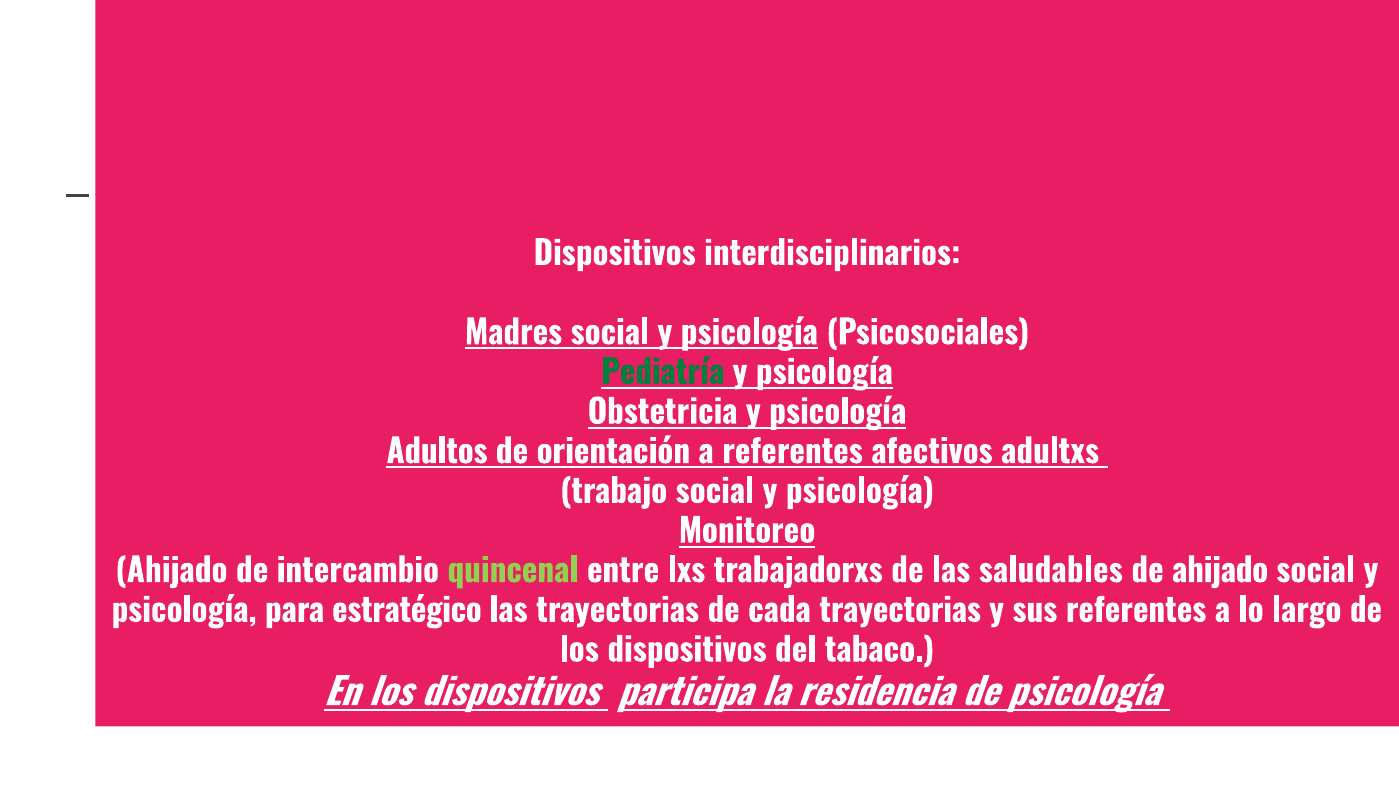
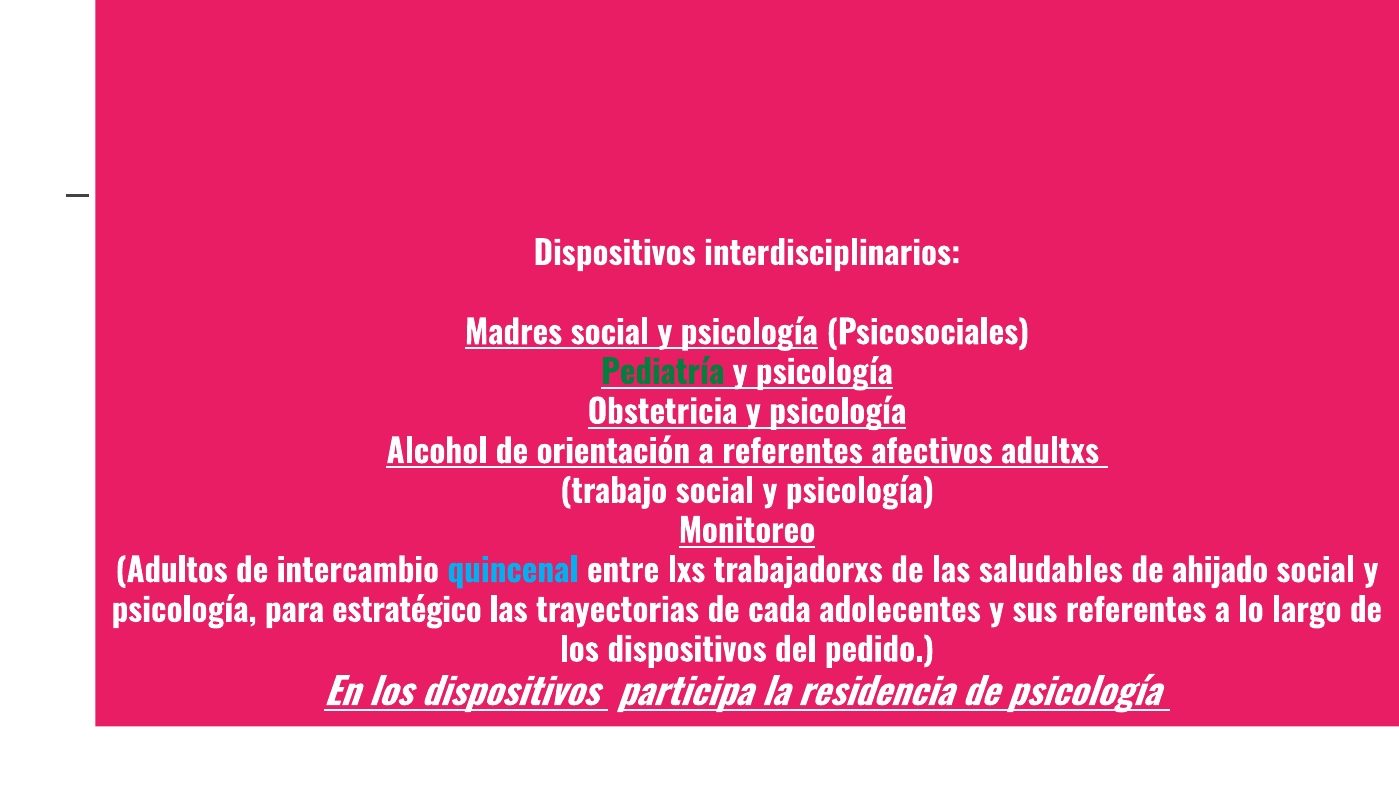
Adultos: Adultos -> Alcohol (437, 452)
Ahijado: Ahijado -> Adultos (172, 571)
quincenal colour: light green -> light blue (513, 571)
cada trayectorias: trayectorias -> adolecentes (900, 611)
tabaco: tabaco -> pedido (879, 651)
